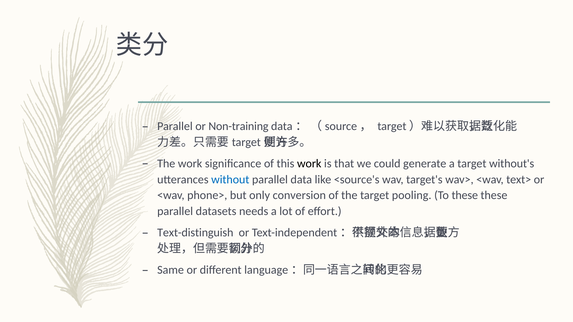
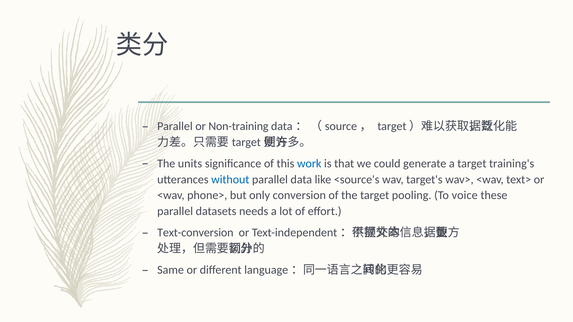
The work: work -> units (190, 164)
work colour: black -> blue (309, 164)
without's: without's -> training's (512, 164)
To these: these -> voice (465, 195)
Text-distinguish: Text-distinguish -> Text-conversion (195, 233)
